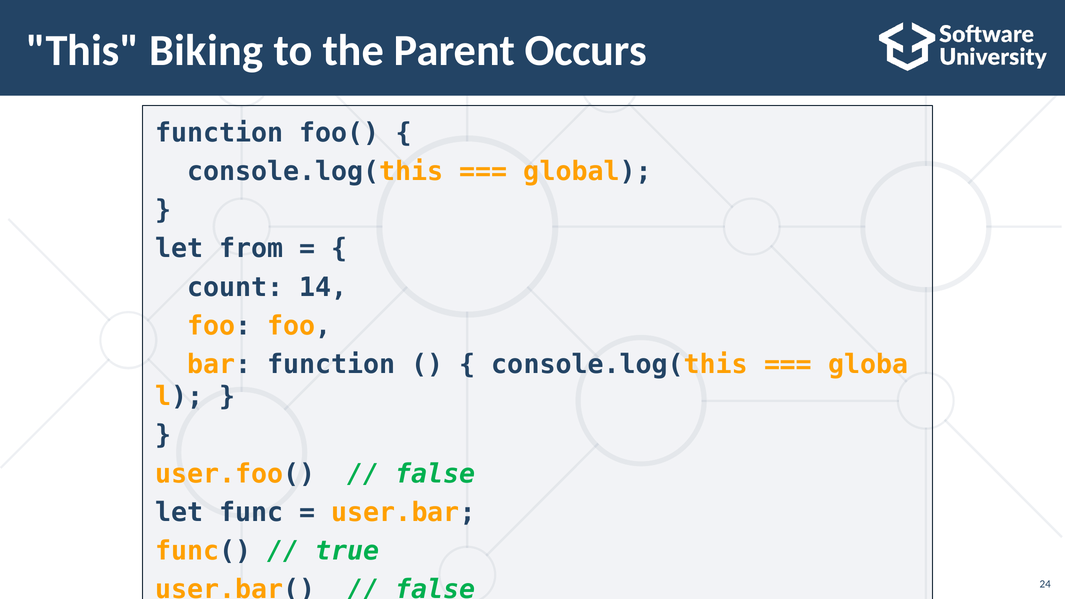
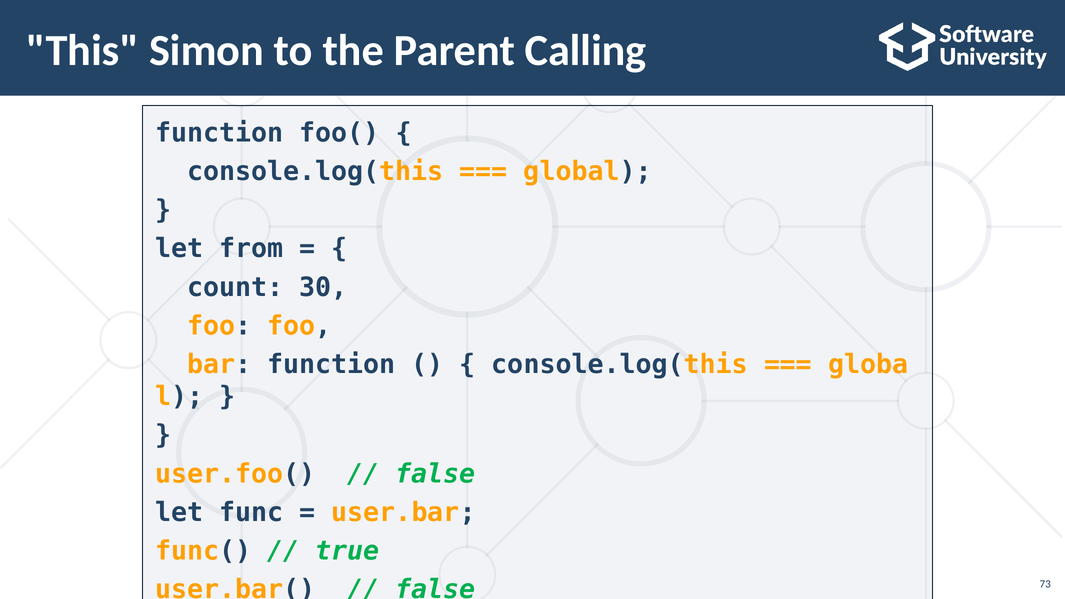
Biking: Biking -> Simon (206, 50)
Occurs: Occurs -> Calling (586, 50)
14: 14 -> 30 (323, 287)
24: 24 -> 73 (1045, 584)
